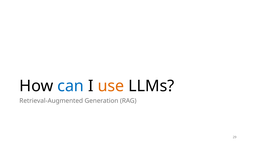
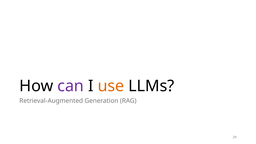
can colour: blue -> purple (71, 86)
